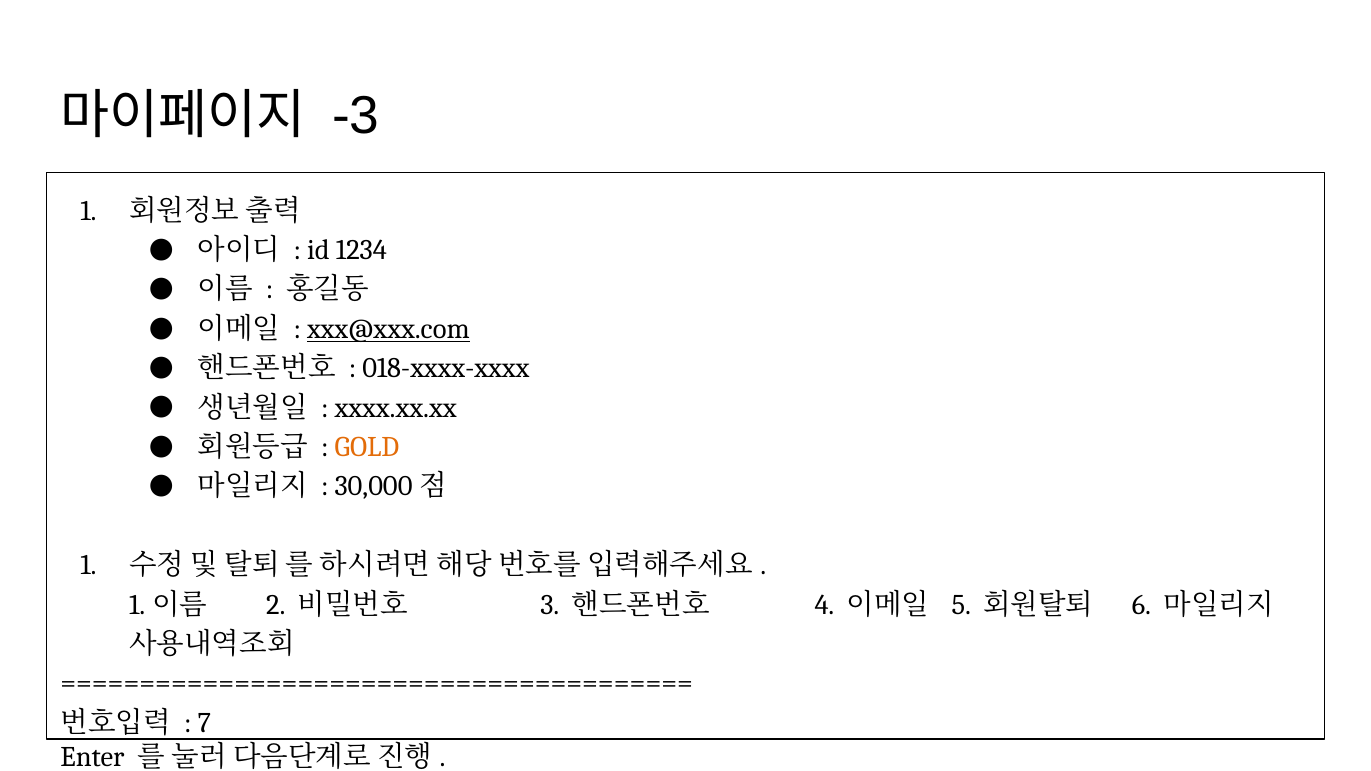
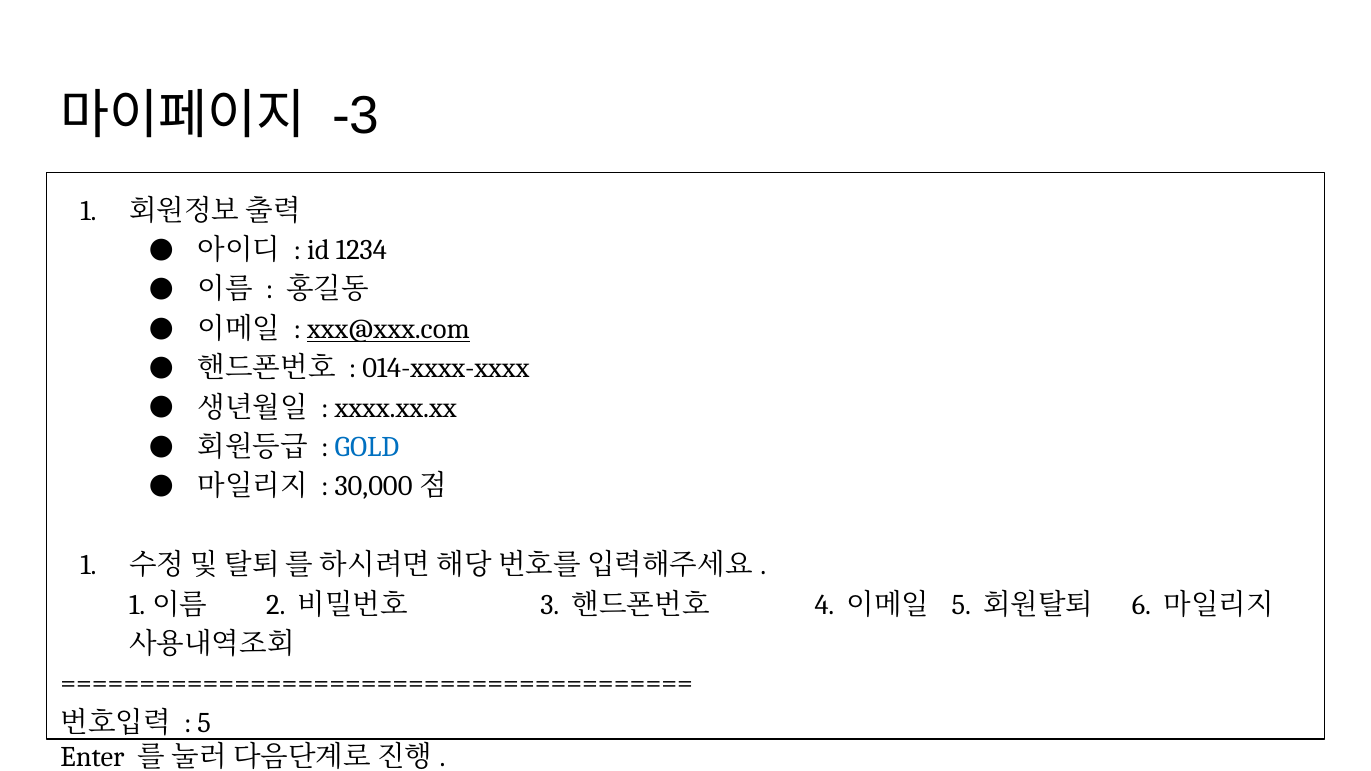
018-xxxx-xxxx: 018-xxxx-xxxx -> 014-xxxx-xxxx (446, 368)
GOLD colour: orange -> blue (367, 447)
7: 7 -> 5 (204, 723)
